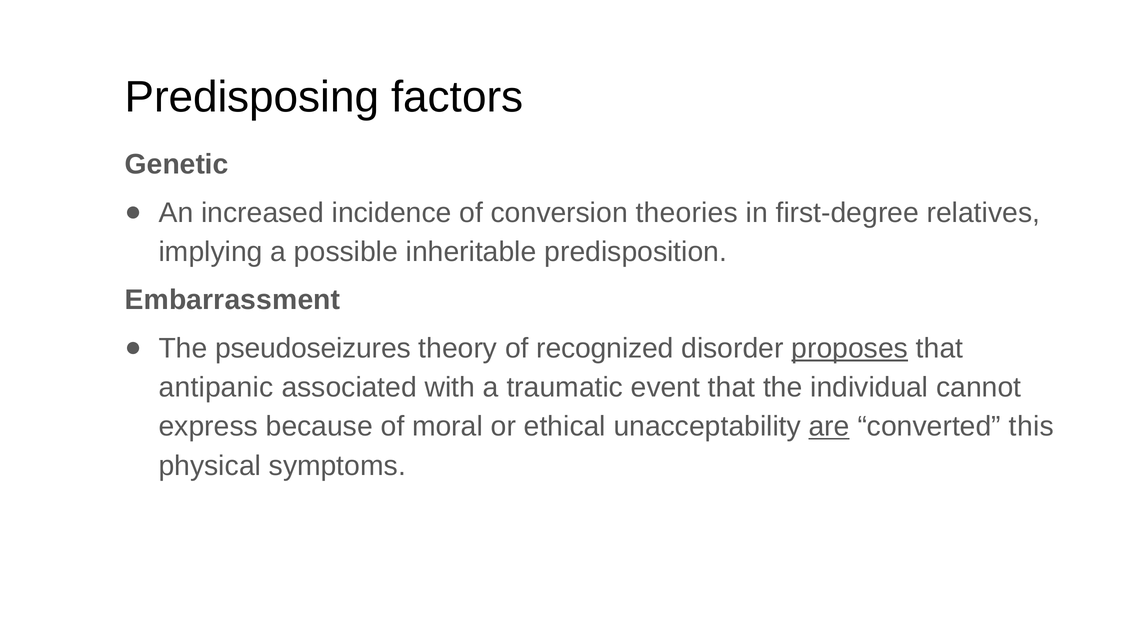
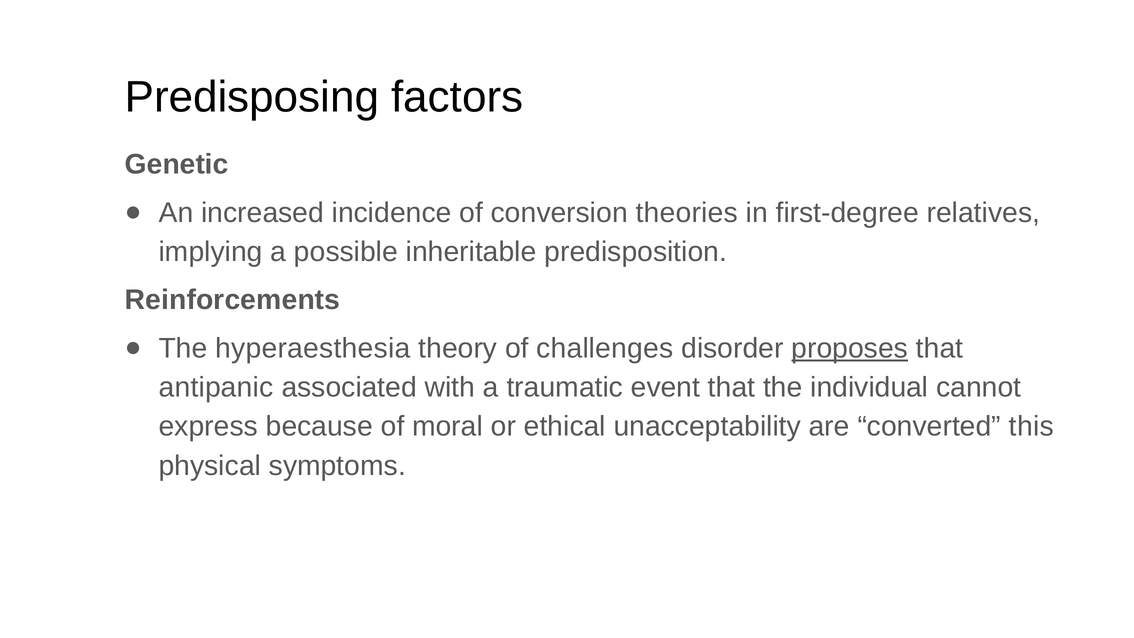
Embarrassment: Embarrassment -> Reinforcements (232, 300)
pseudoseizures: pseudoseizures -> hyperaesthesia (313, 348)
recognized: recognized -> challenges (605, 348)
are underline: present -> none (829, 427)
